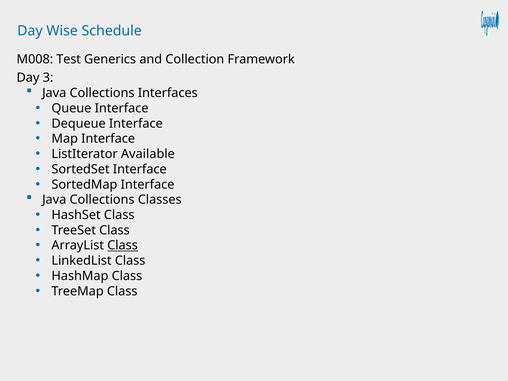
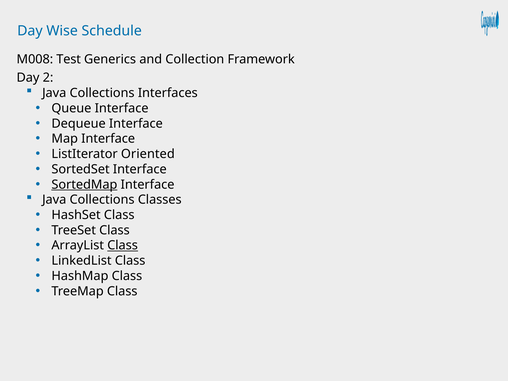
3: 3 -> 2 (48, 78)
Available: Available -> Oriented (148, 154)
SortedMap underline: none -> present (84, 184)
